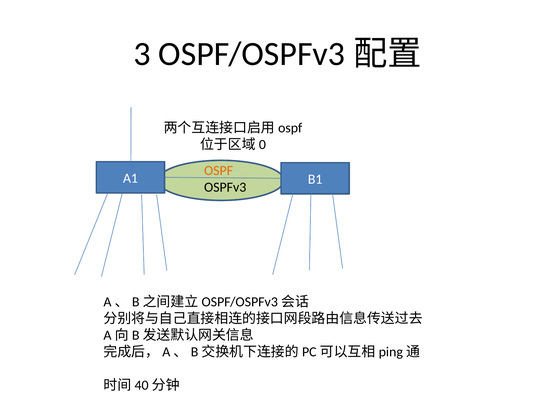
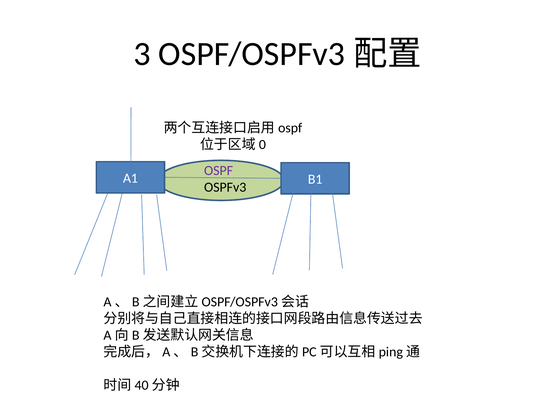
OSPF colour: orange -> purple (219, 170)
